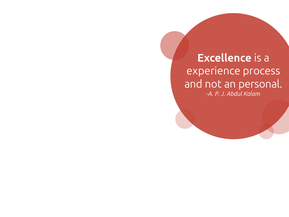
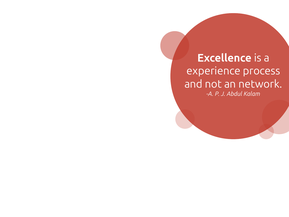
personal: personal -> network (260, 84)
